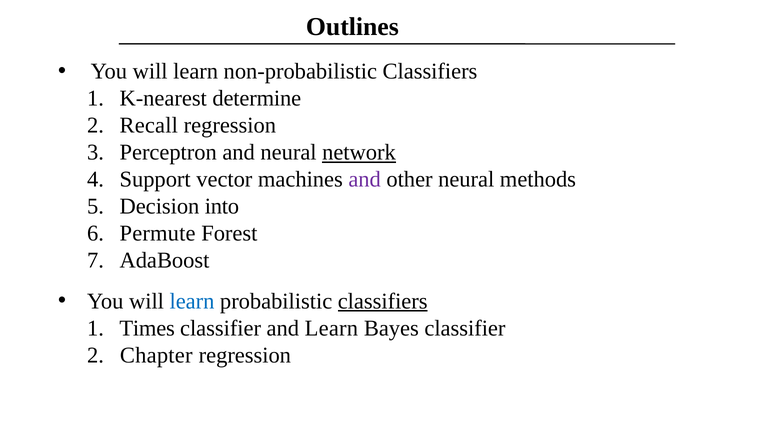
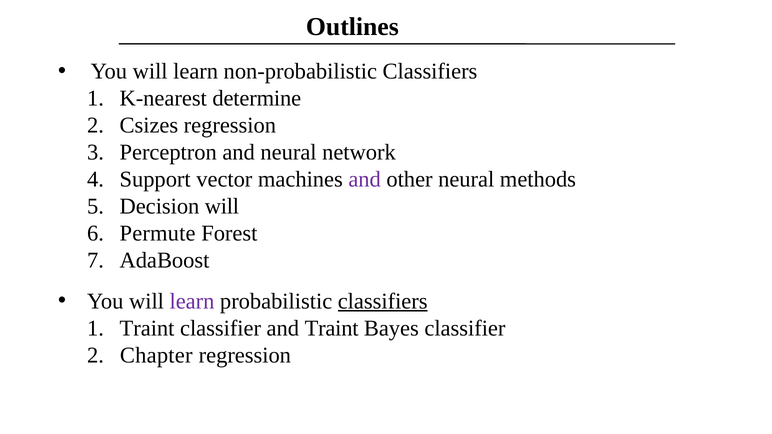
Recall: Recall -> Csizes (149, 126)
network underline: present -> none (359, 153)
Decision into: into -> will (222, 207)
learn colour: blue -> purple (192, 301)
Times: Times -> Traint (147, 328)
and Learn: Learn -> Traint (332, 328)
